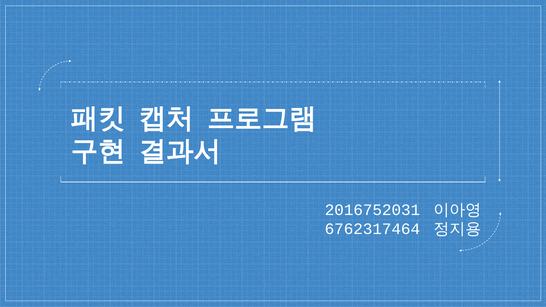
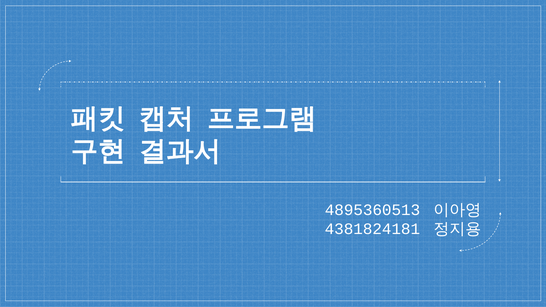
2016752031: 2016752031 -> 4895360513 (372, 210)
6762317464: 6762317464 -> 4381824181 (372, 229)
